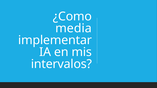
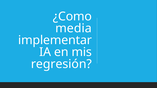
intervalos: intervalos -> regresión (61, 64)
